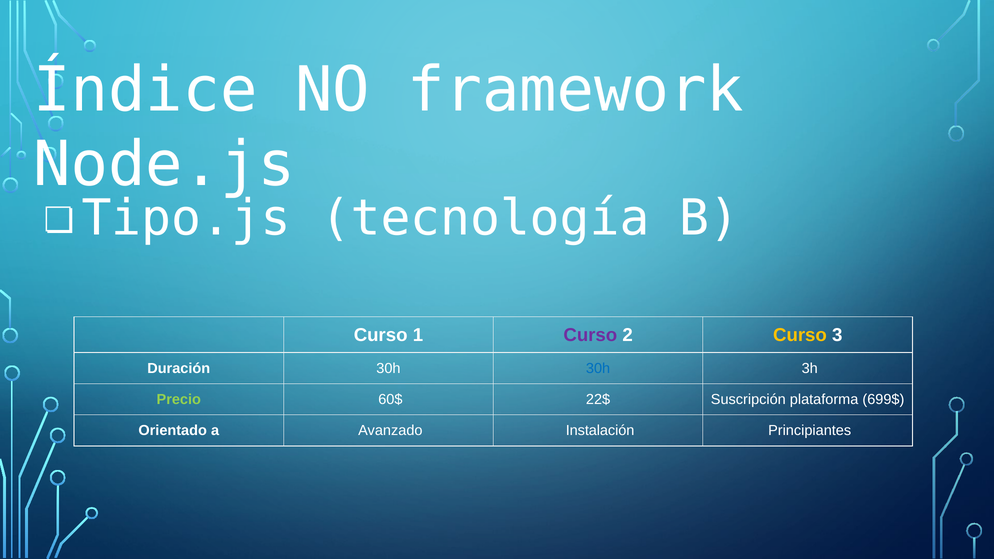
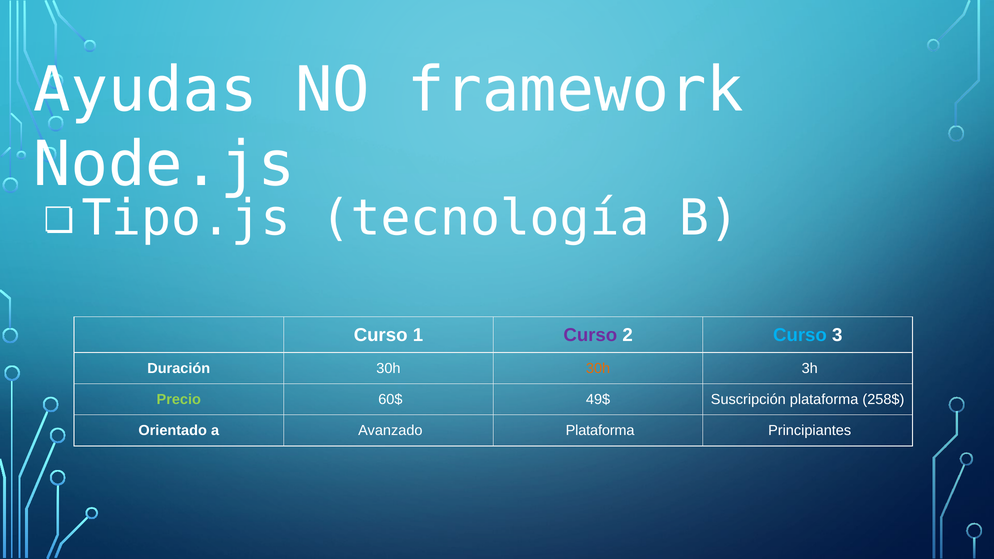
Índice: Índice -> Ayudas (145, 90)
Curso colour: yellow -> light blue (800, 335)
30h colour: blue -> orange (598, 368)
22$: 22$ -> 49$ (598, 400)
699$: 699$ -> 258$ (883, 400)
Avanzado Instalación: Instalación -> Plataforma (600, 431)
